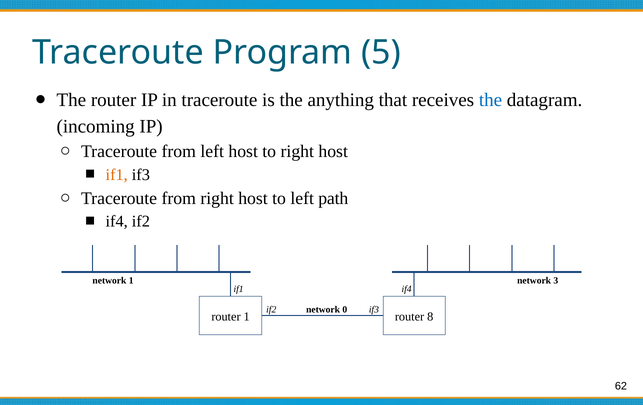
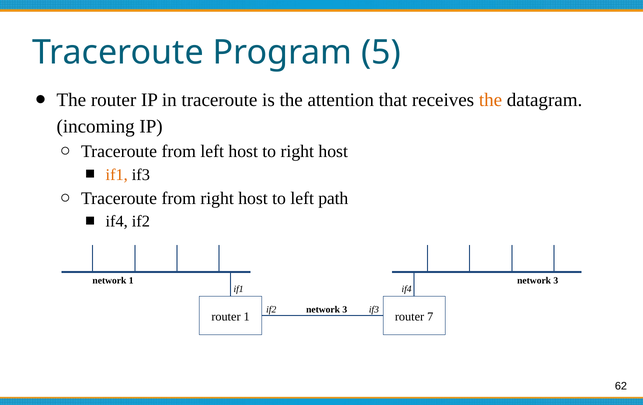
anything: anything -> attention (341, 100)
the colour: blue -> orange (490, 100)
0: 0 -> 3 (345, 309)
8: 8 -> 7 (430, 317)
